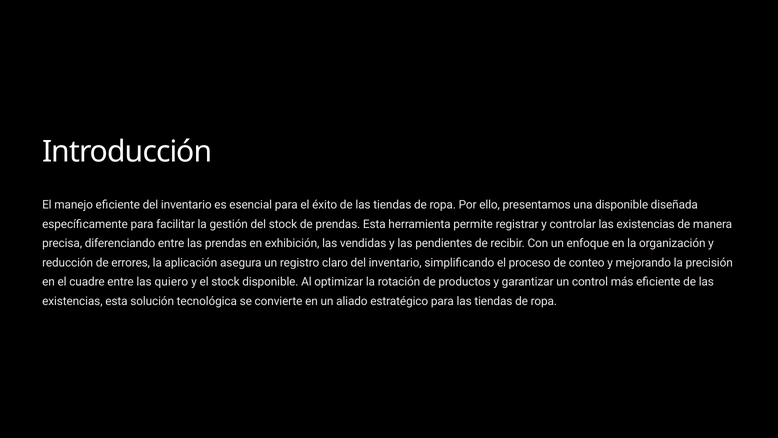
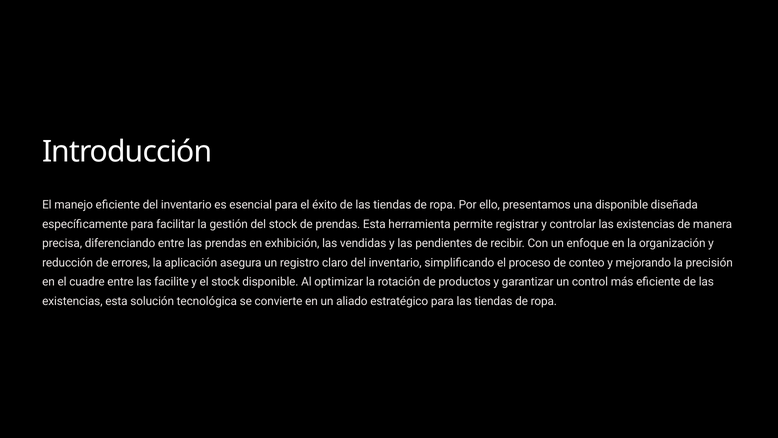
quiero: quiero -> facilite (171, 282)
